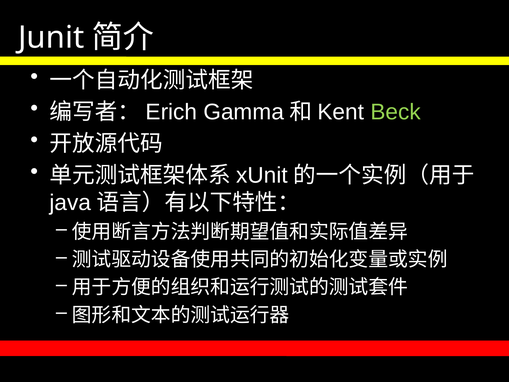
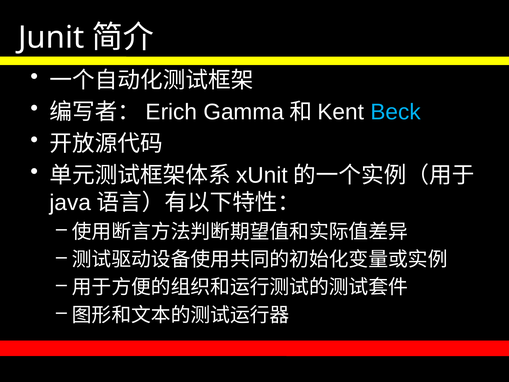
Beck colour: light green -> light blue (396, 112)
